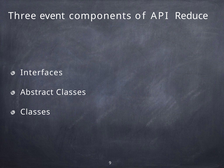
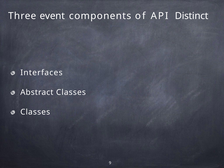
Reduce: Reduce -> Distinct (192, 16)
